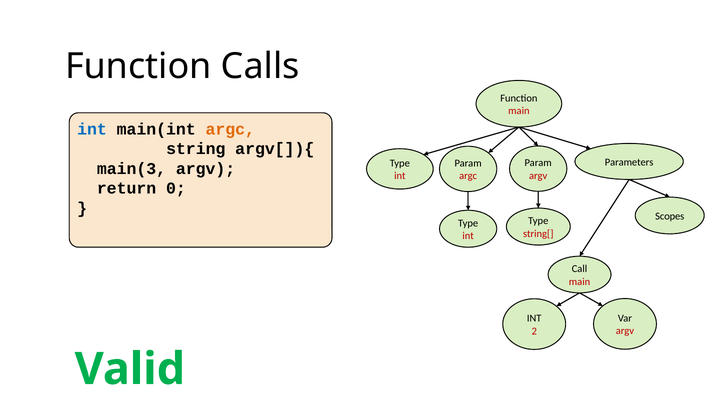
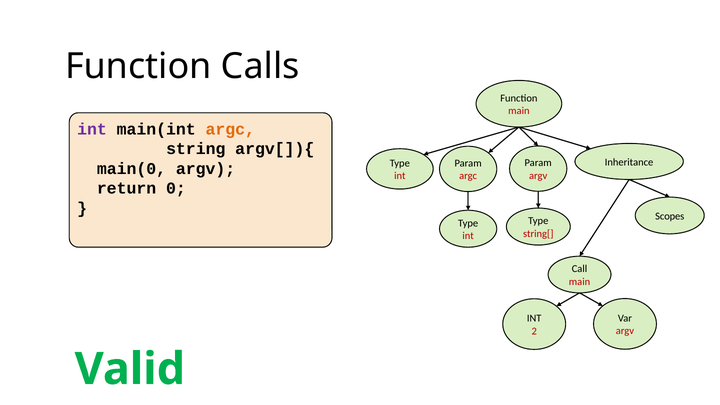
int colour: blue -> purple (92, 129)
Parameters: Parameters -> Inheritance (629, 162)
main(3: main(3 -> main(0 (132, 169)
